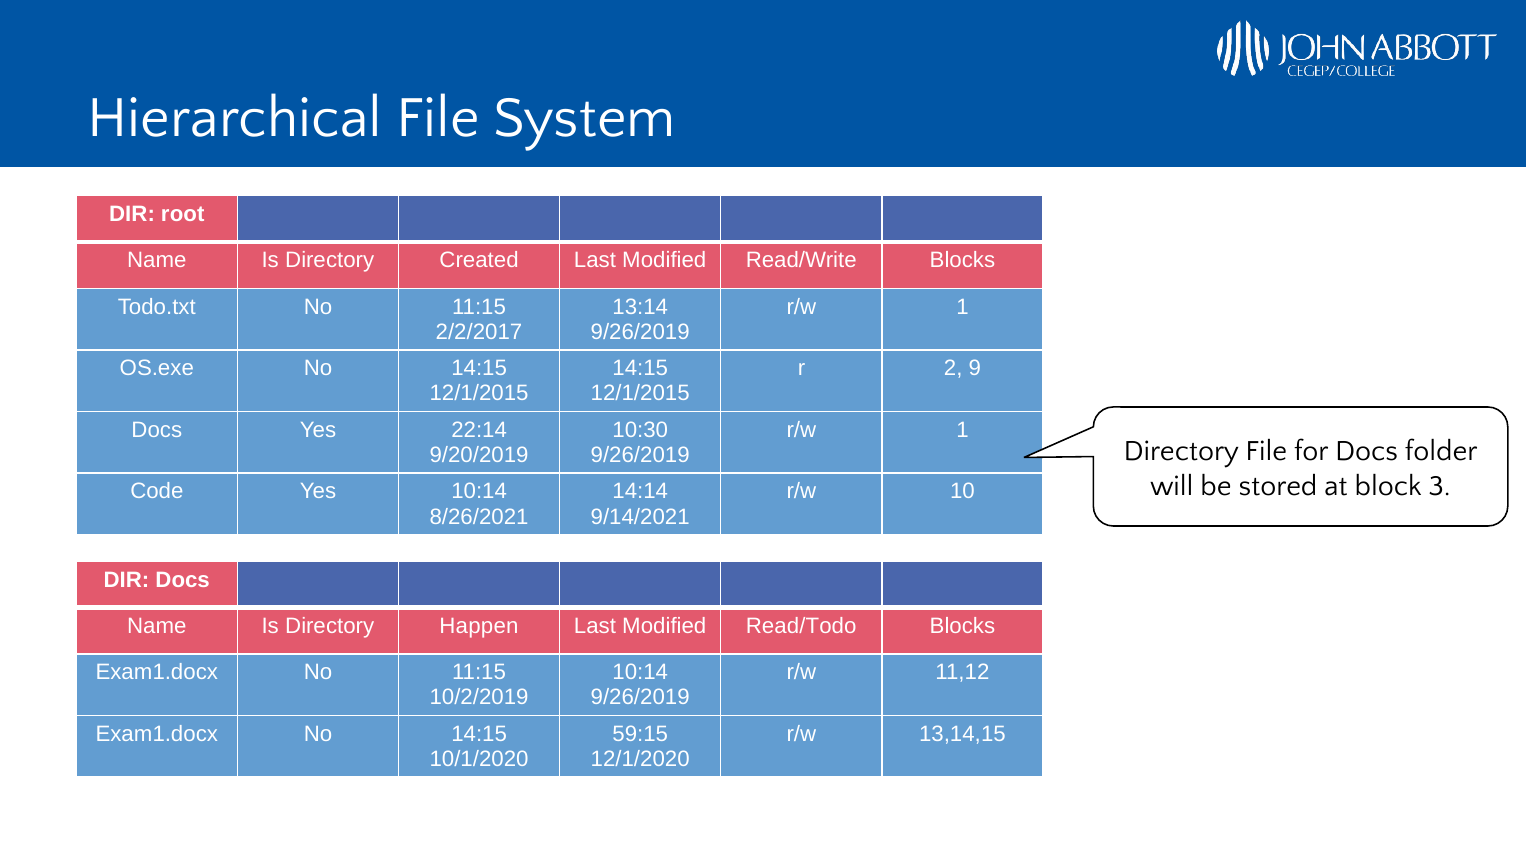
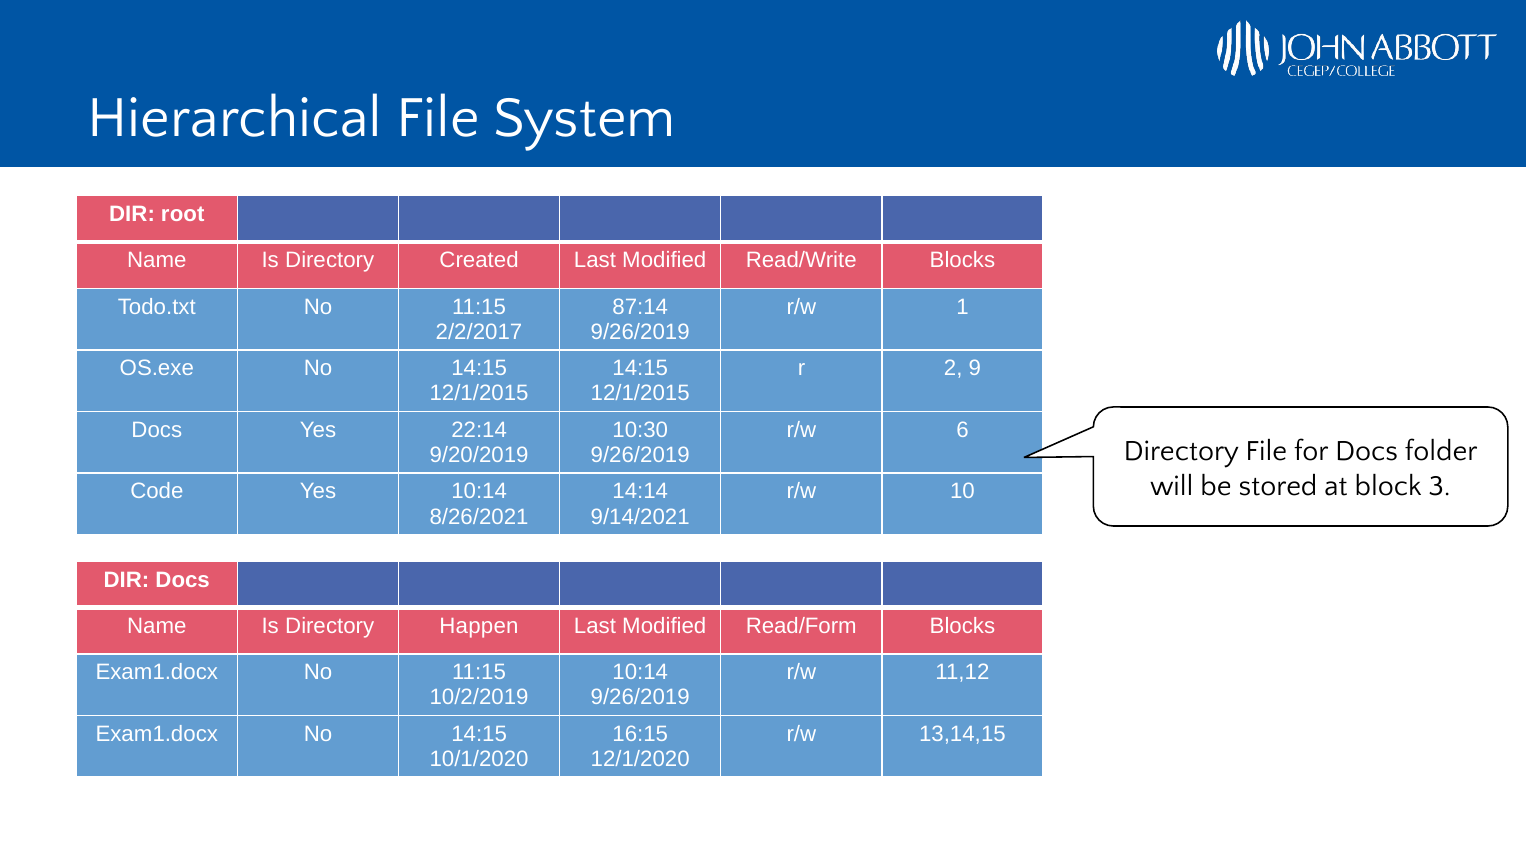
13:14: 13:14 -> 87:14 (640, 307)
1: 1 -> 6 (963, 430)
Read/Todo: Read/Todo -> Read/Form (801, 626)
59:15: 59:15 -> 16:15 (640, 734)
